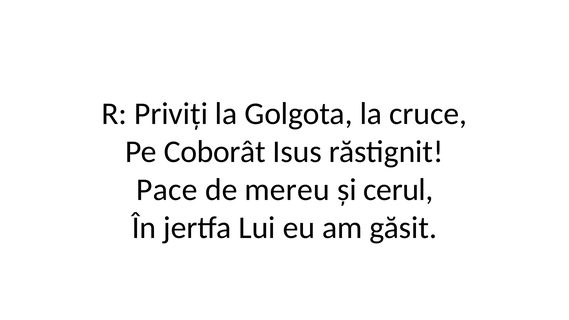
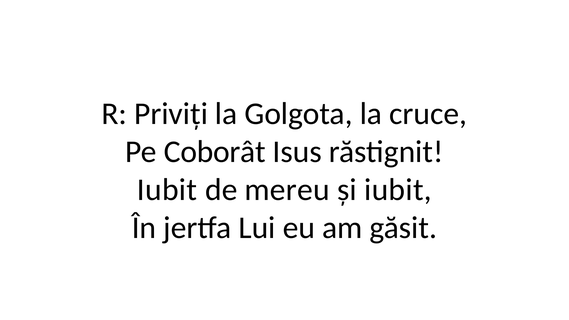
Pace: Pace -> Iubit (167, 190)
și cerul: cerul -> iubit (398, 190)
